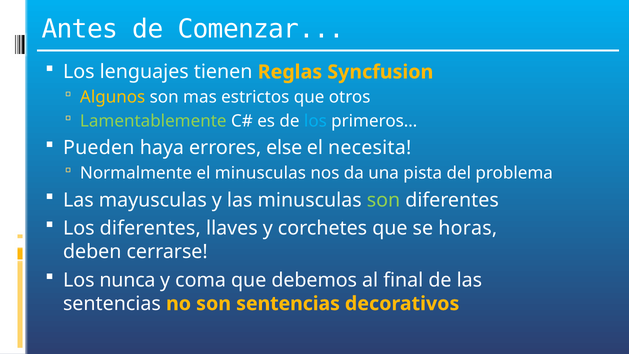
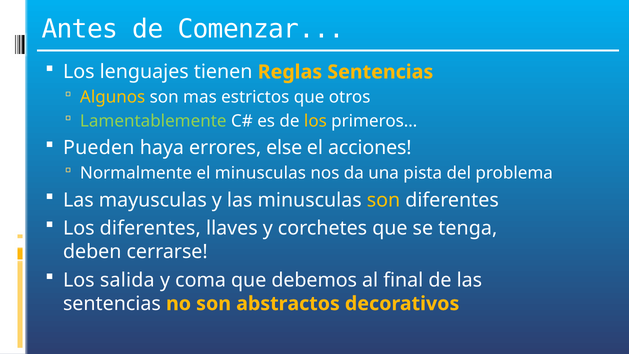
Reglas Syncfusion: Syncfusion -> Sentencias (380, 72)
los colour: light blue -> yellow (315, 121)
necesita: necesita -> acciones (370, 148)
son colour: light green -> yellow (383, 200)
horas: horas -> tenga (468, 228)
nunca: nunca -> salida (127, 280)
son sentencias: sentencias -> abstractos (288, 303)
